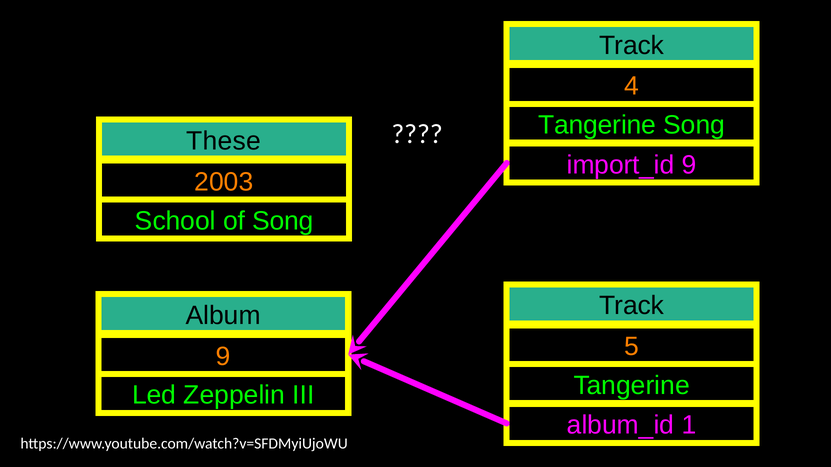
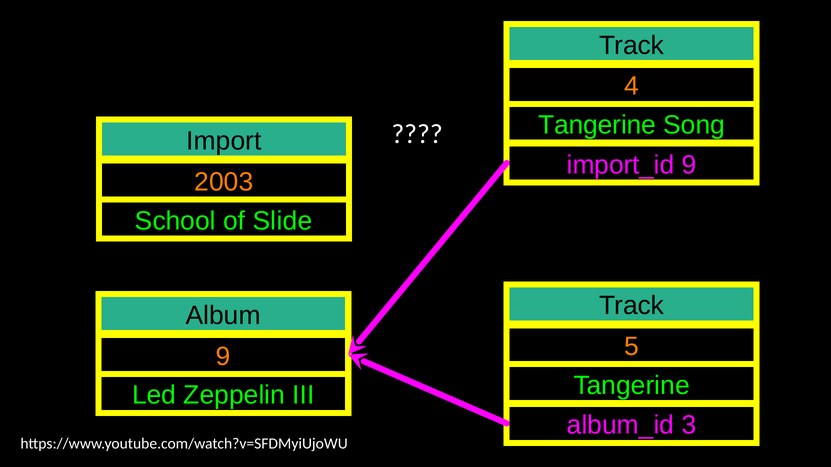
These: These -> Import (224, 141)
of Song: Song -> Slide (283, 221)
1: 1 -> 3 (689, 426)
